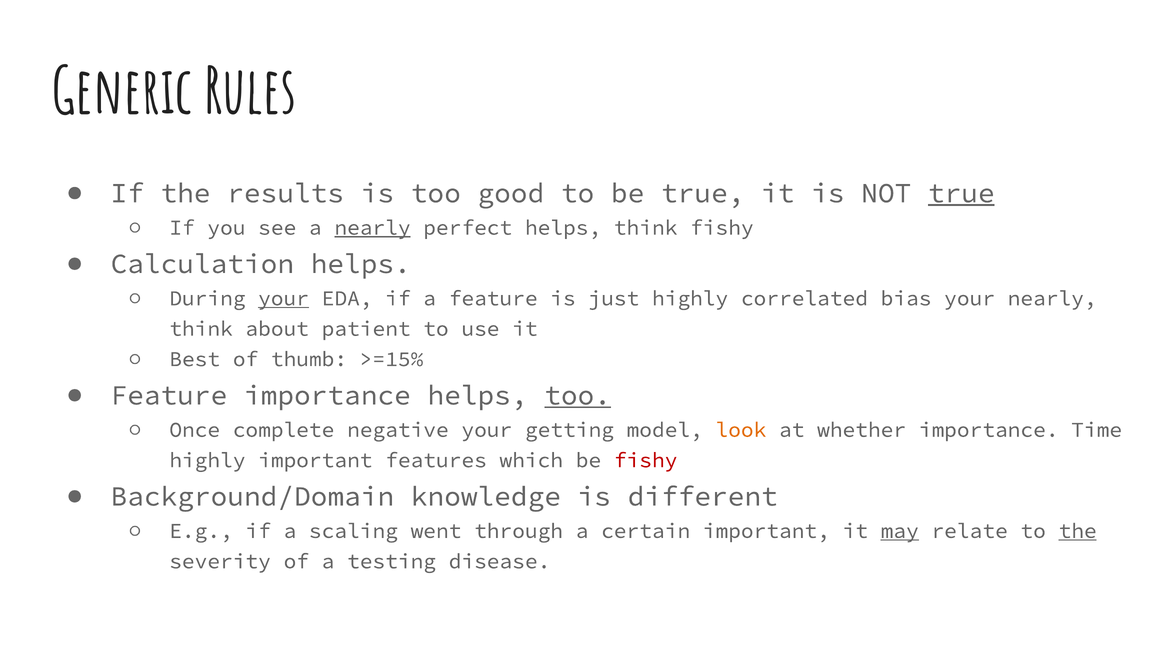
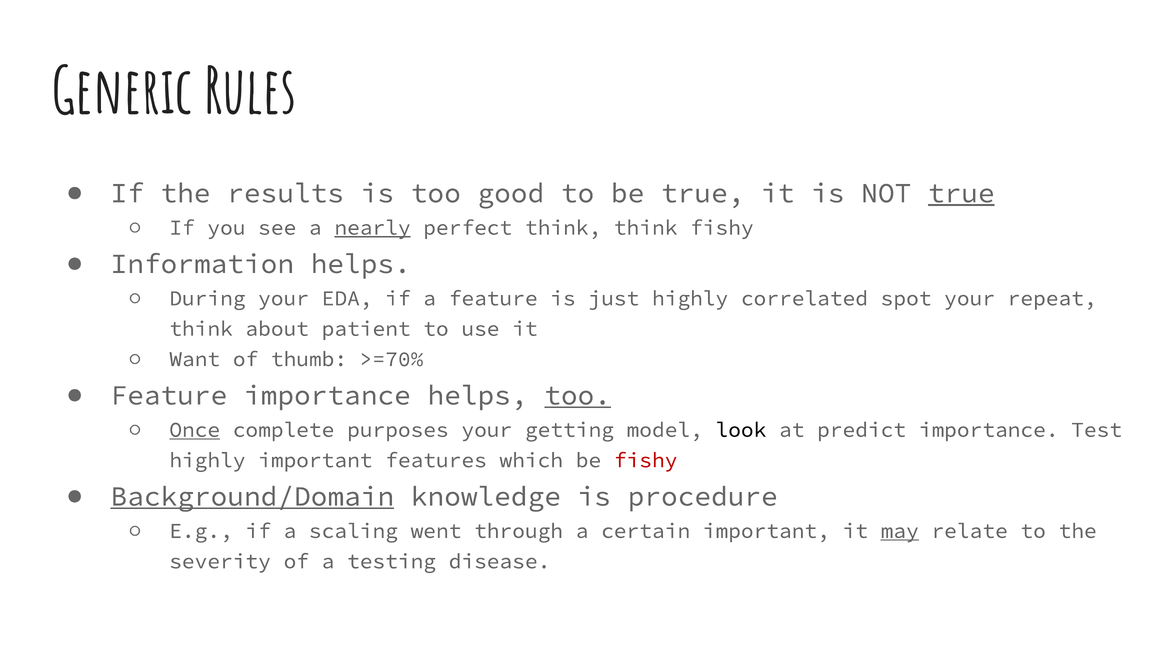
perfect helps: helps -> think (563, 228)
Calculation: Calculation -> Information (202, 264)
your underline: present -> none (284, 298)
bias: bias -> spot (906, 298)
your nearly: nearly -> repeat (1052, 298)
Best: Best -> Want (195, 359)
>=15%: >=15% -> >=70% (392, 359)
Once underline: none -> present (195, 430)
negative: negative -> purposes (398, 430)
look colour: orange -> black (741, 430)
whether: whether -> predict (862, 430)
Time: Time -> Test (1097, 430)
Background/Domain underline: none -> present (252, 496)
different: different -> procedure (703, 496)
the underline: present -> none (1078, 531)
